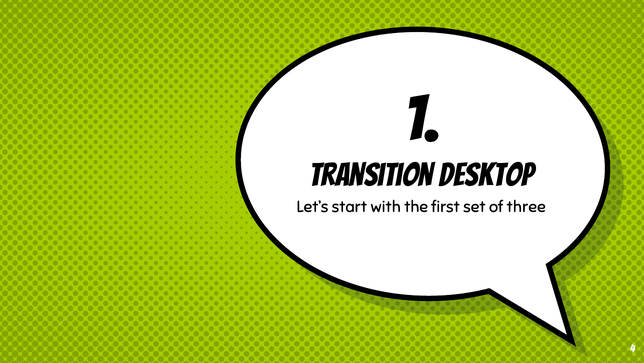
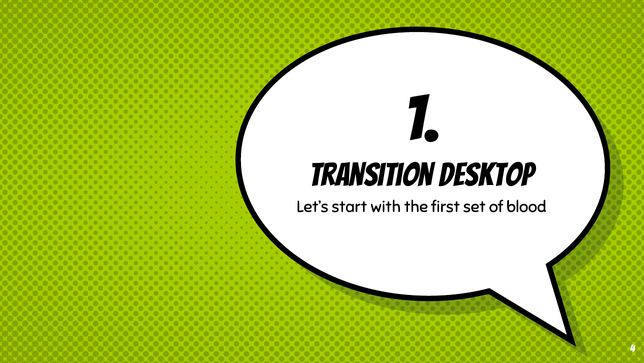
three: three -> blood (526, 207)
